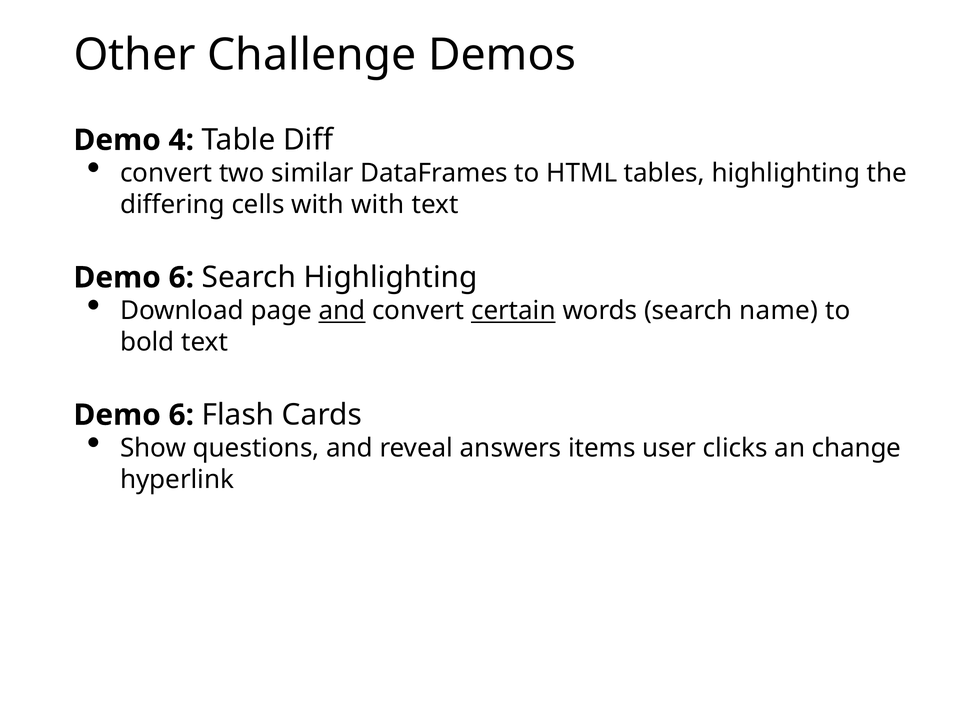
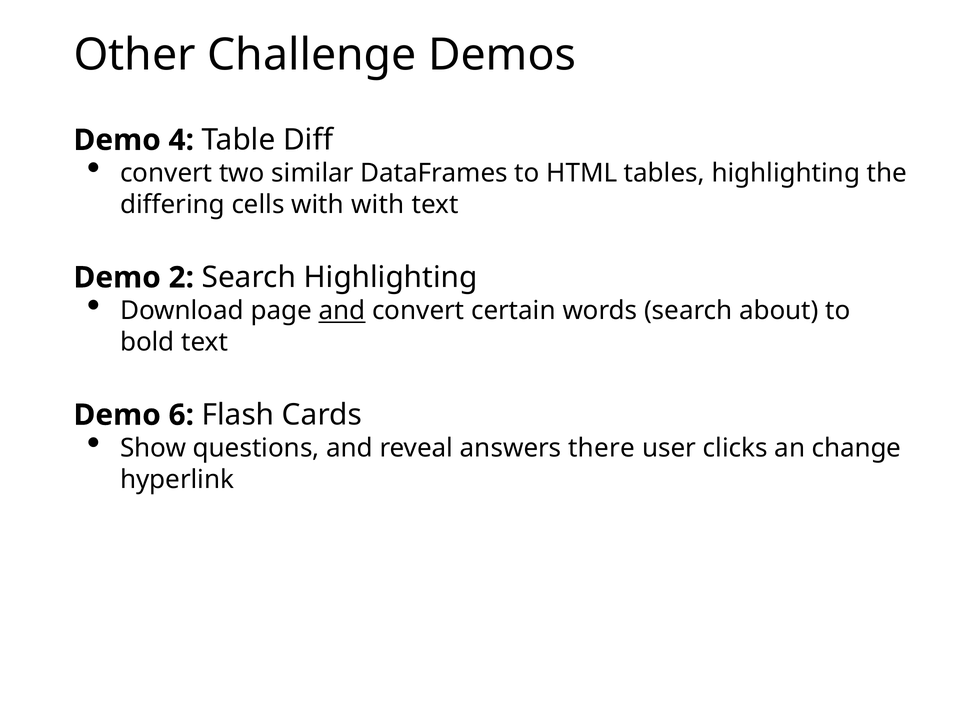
6: 6 -> 2 (181, 277)
certain underline: present -> none (513, 311)
name: name -> about (779, 311)
items: items -> there (602, 448)
